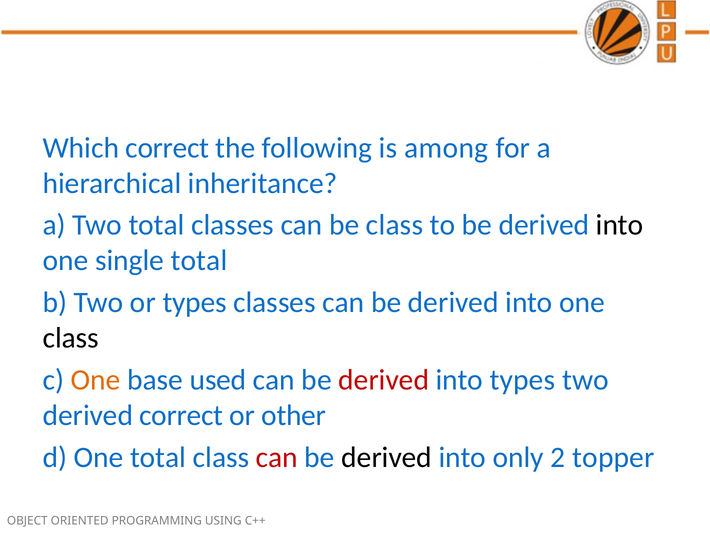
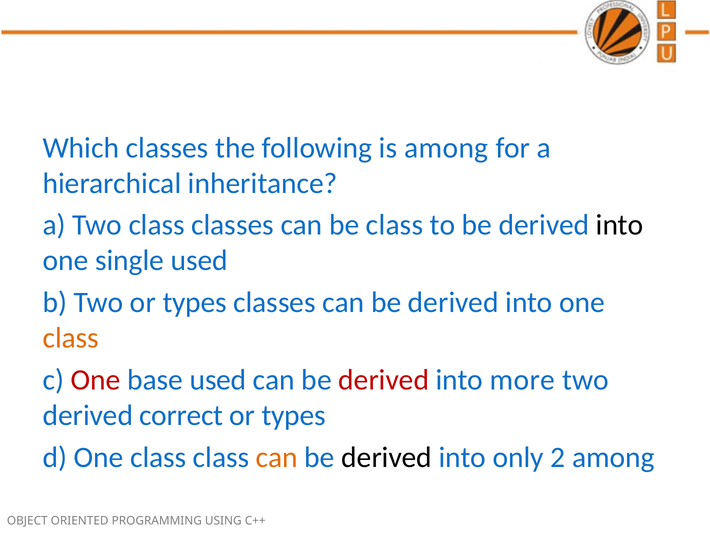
Which correct: correct -> classes (167, 148)
Two total: total -> class (157, 225)
single total: total -> used (199, 260)
class colour: black -> orange (71, 338)
One colour: orange -> red (96, 380)
into types: types -> more (522, 380)
other: other -> types (294, 415)
d One total: total -> class (158, 457)
can colour: red -> orange (277, 457)
2 topper: topper -> among (614, 457)
